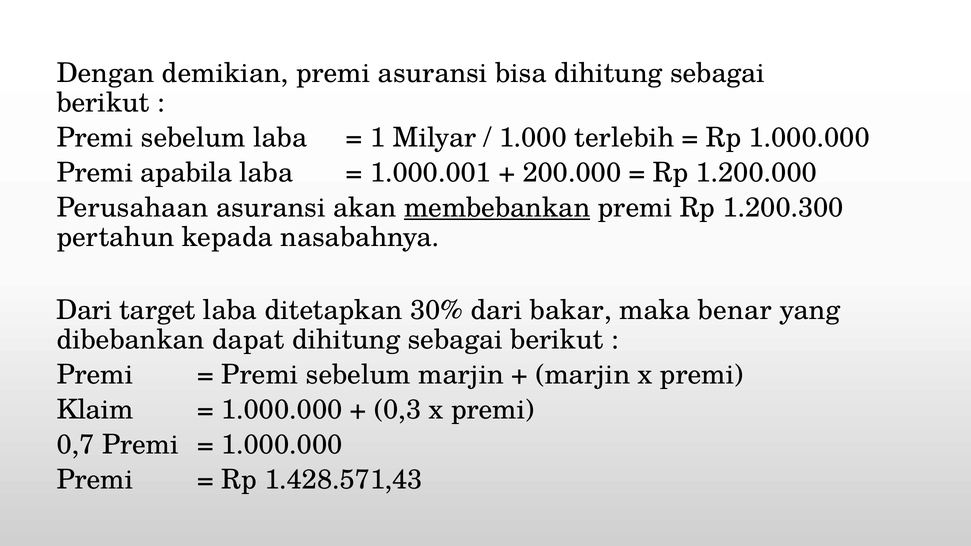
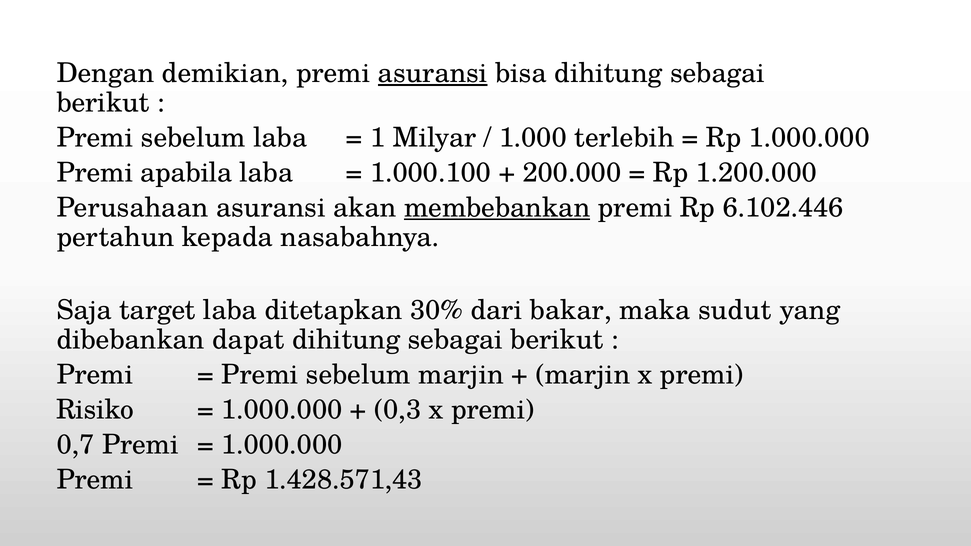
asuransi underline: none -> present (433, 73)
1.000.001: 1.000.001 -> 1.000.100 (431, 173)
1.200.300: 1.200.300 -> 6.102.446 (783, 208)
Dari: Dari -> Saja (84, 310)
benar: benar -> sudut (735, 310)
Klaim: Klaim -> Risiko (95, 410)
